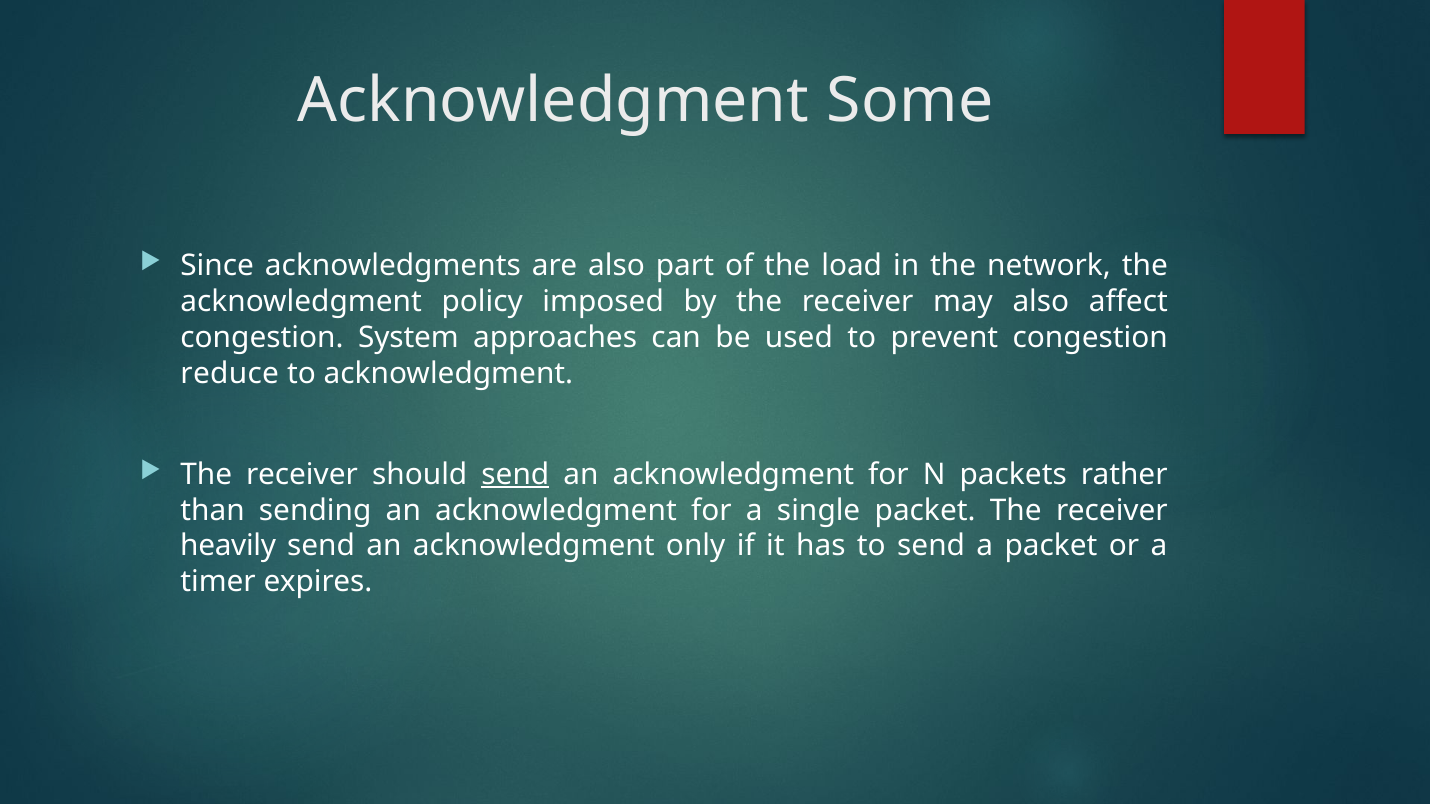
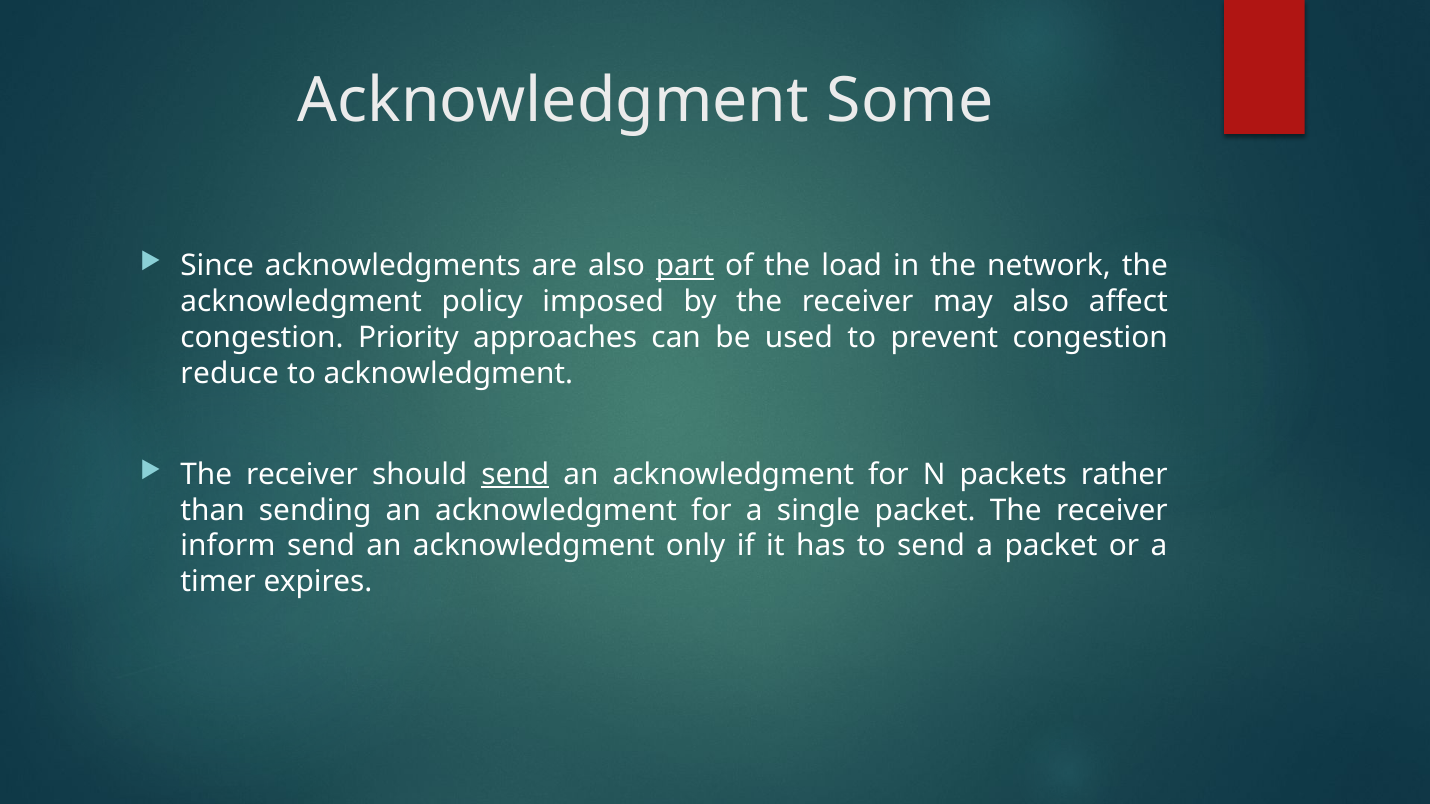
part underline: none -> present (685, 266)
System: System -> Priority (408, 338)
heavily: heavily -> inform (228, 546)
